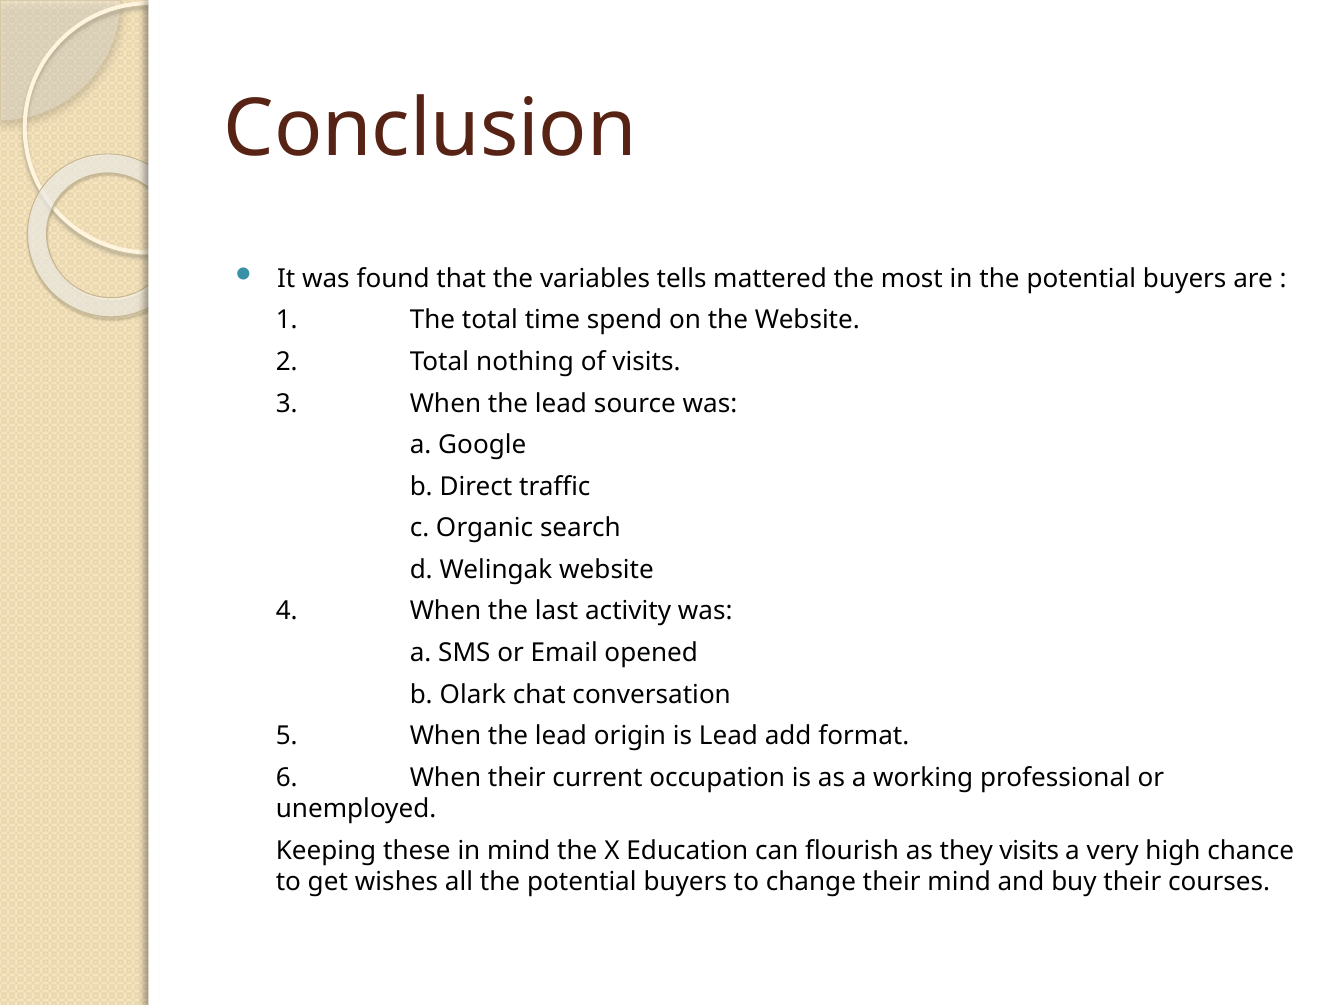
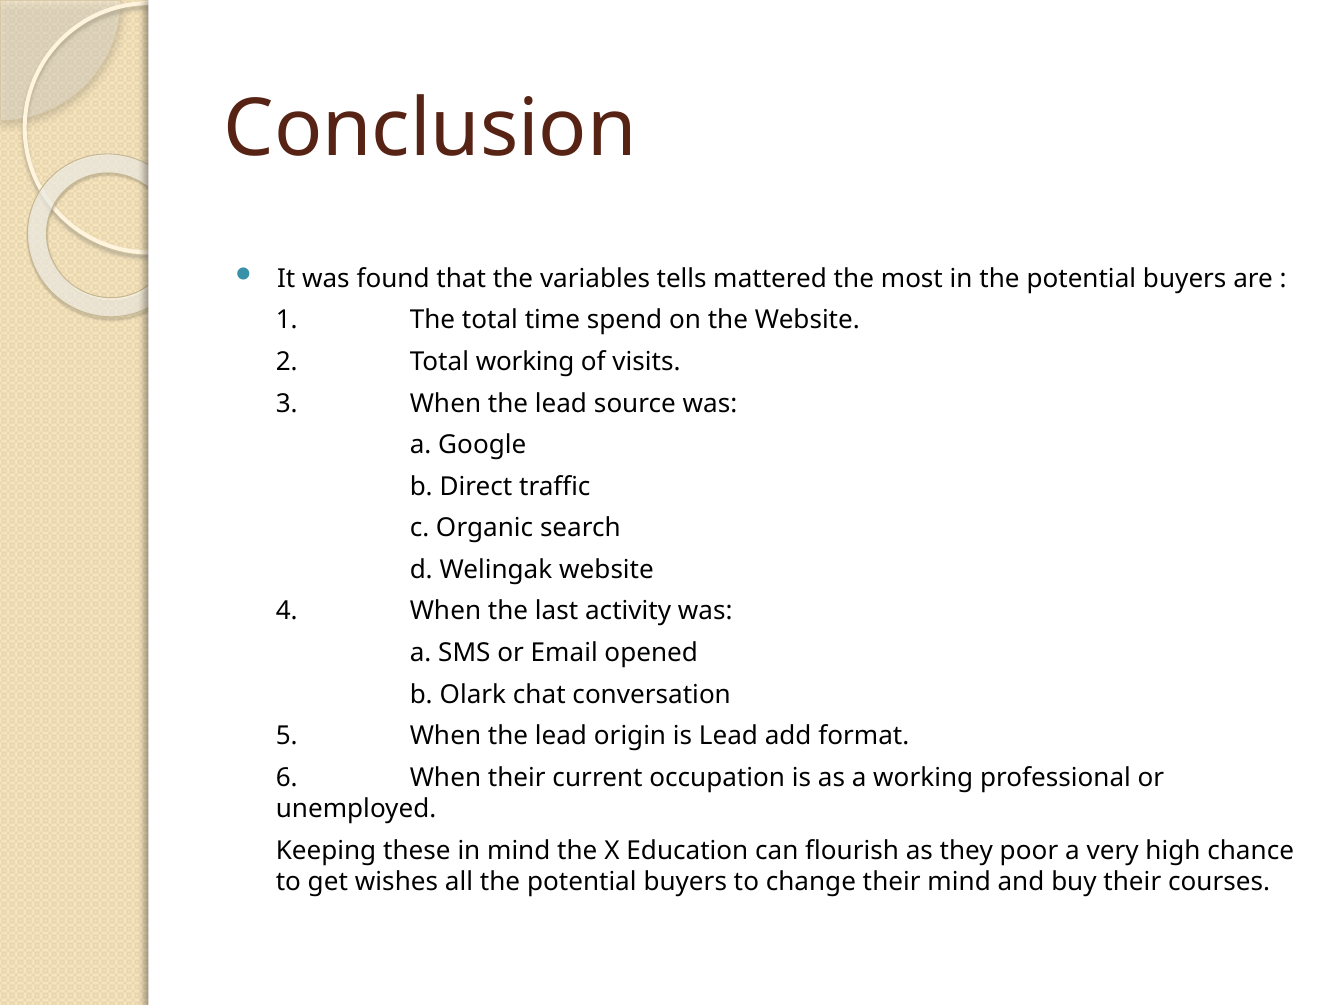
Total nothing: nothing -> working (525, 362)
they visits: visits -> poor (1029, 851)
